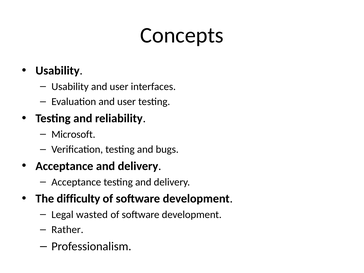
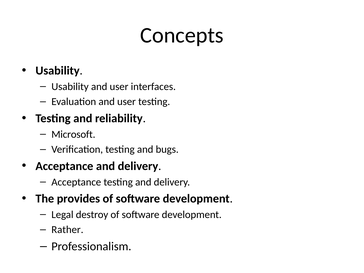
difficulty: difficulty -> provides (78, 199)
wasted: wasted -> destroy (92, 215)
